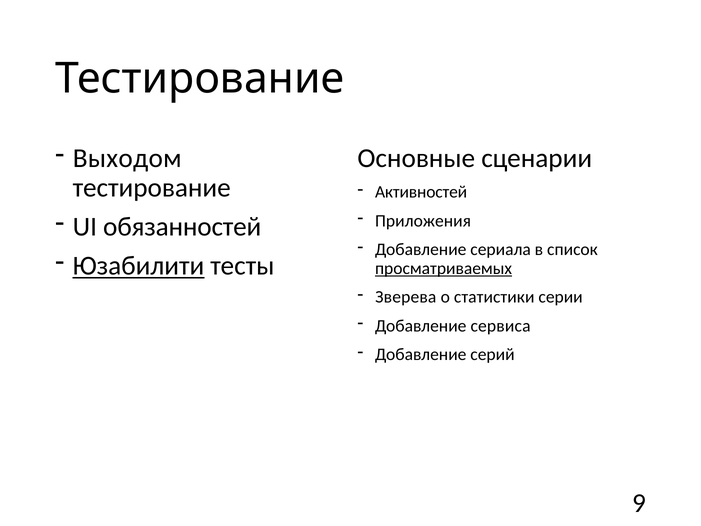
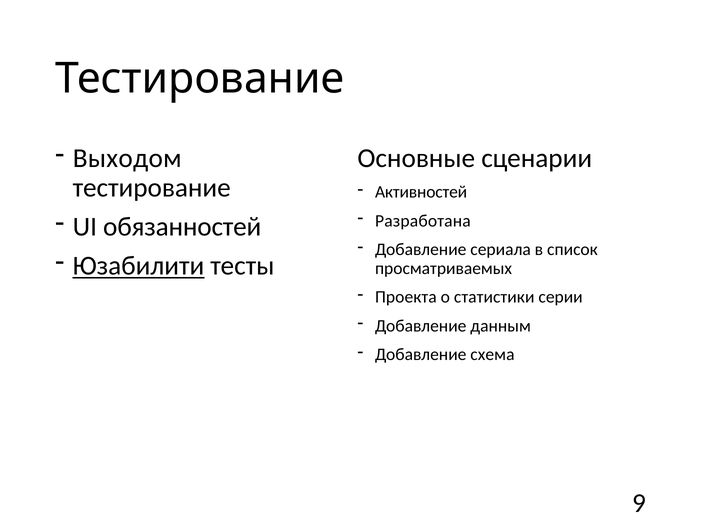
Приложения: Приложения -> Разработана (423, 221)
просматриваемых underline: present -> none (444, 268)
Зверева: Зверева -> Проекта (406, 297)
сервиса: сервиса -> данным (501, 326)
серий: серий -> схема (492, 354)
